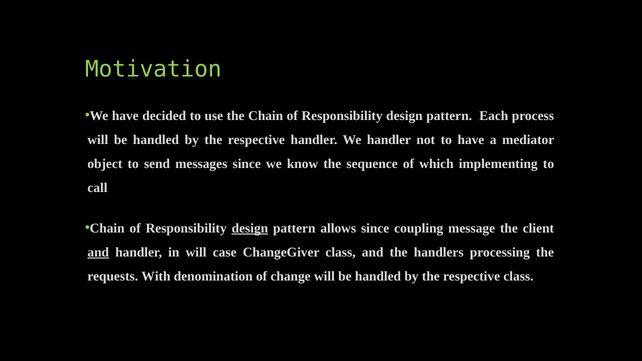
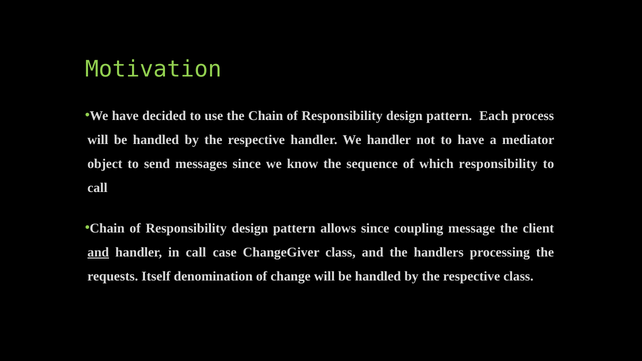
which implementing: implementing -> responsibility (498, 164)
design underline: present -> none (250, 228)
in will: will -> call (196, 252)
With: With -> Itself (156, 276)
